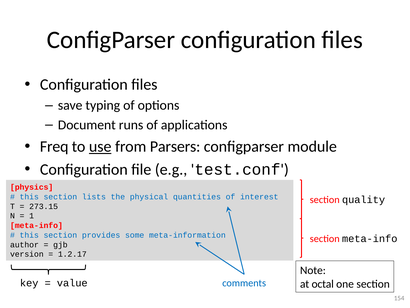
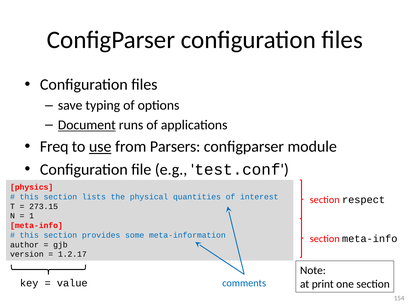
Document underline: none -> present (87, 125)
quality: quality -> respect (364, 199)
octal: octal -> print (323, 284)
